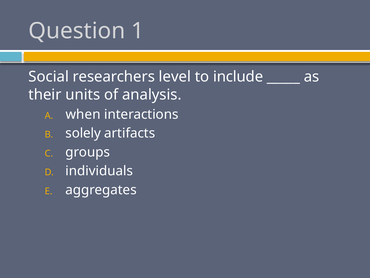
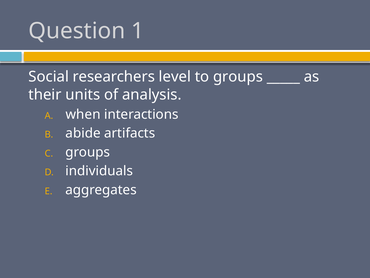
to include: include -> groups (238, 77)
solely: solely -> abide (83, 133)
